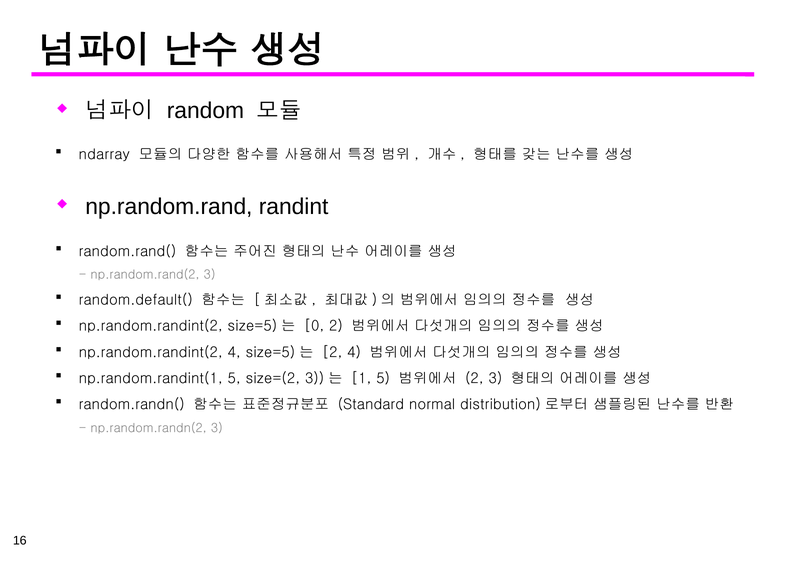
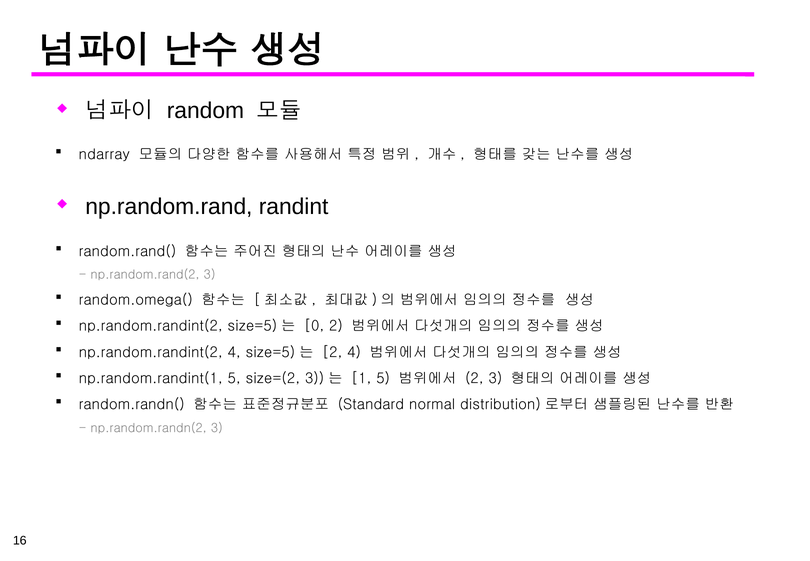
random.default(: random.default( -> random.omega( (136, 300)
